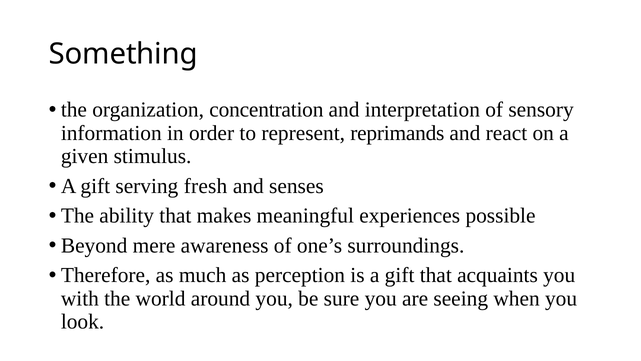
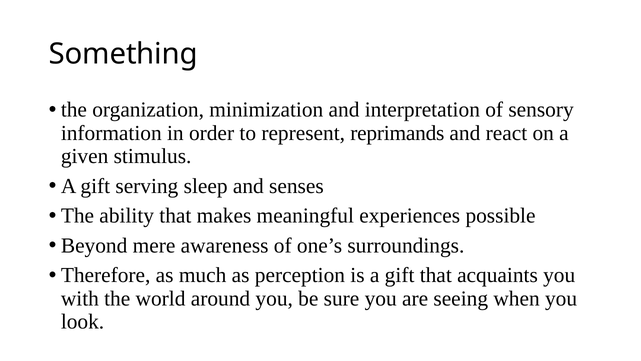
concentration: concentration -> minimization (266, 110)
fresh: fresh -> sleep (206, 186)
